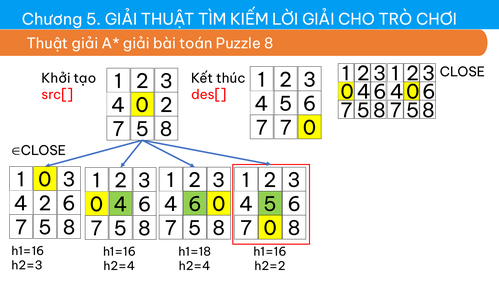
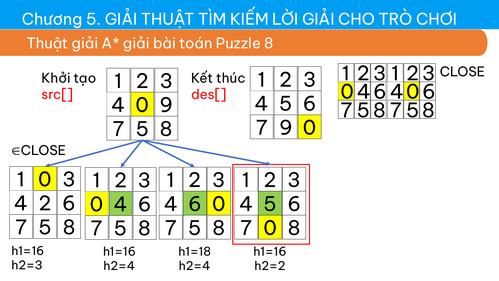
0 2: 2 -> 9 (166, 105)
7 7: 7 -> 9 (286, 128)
